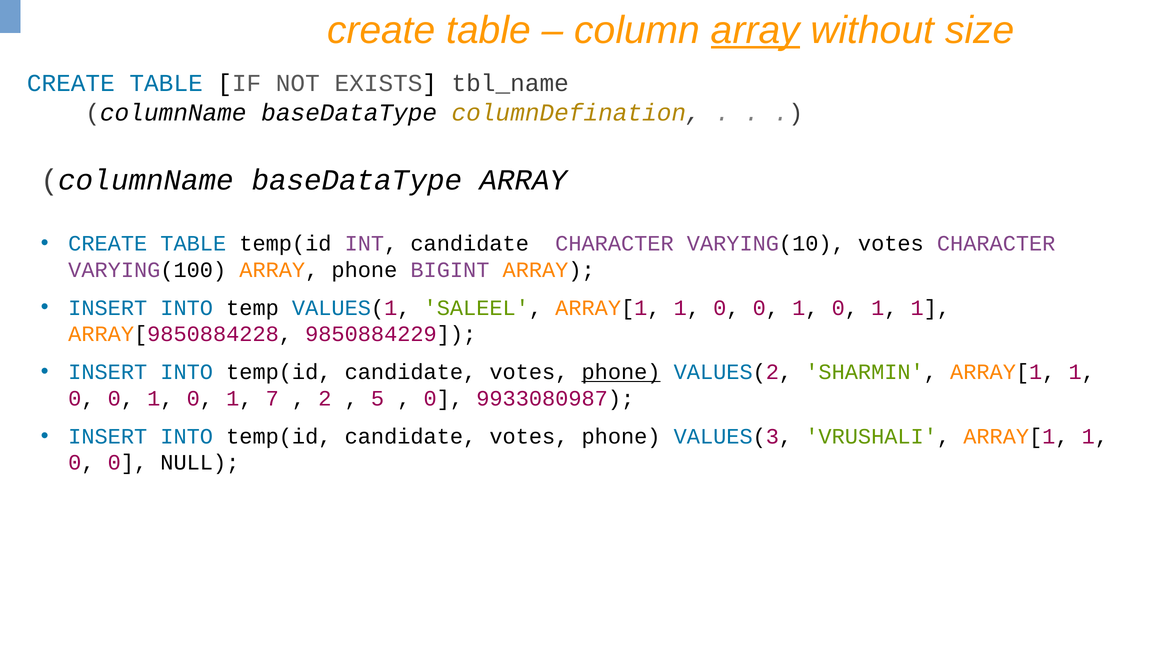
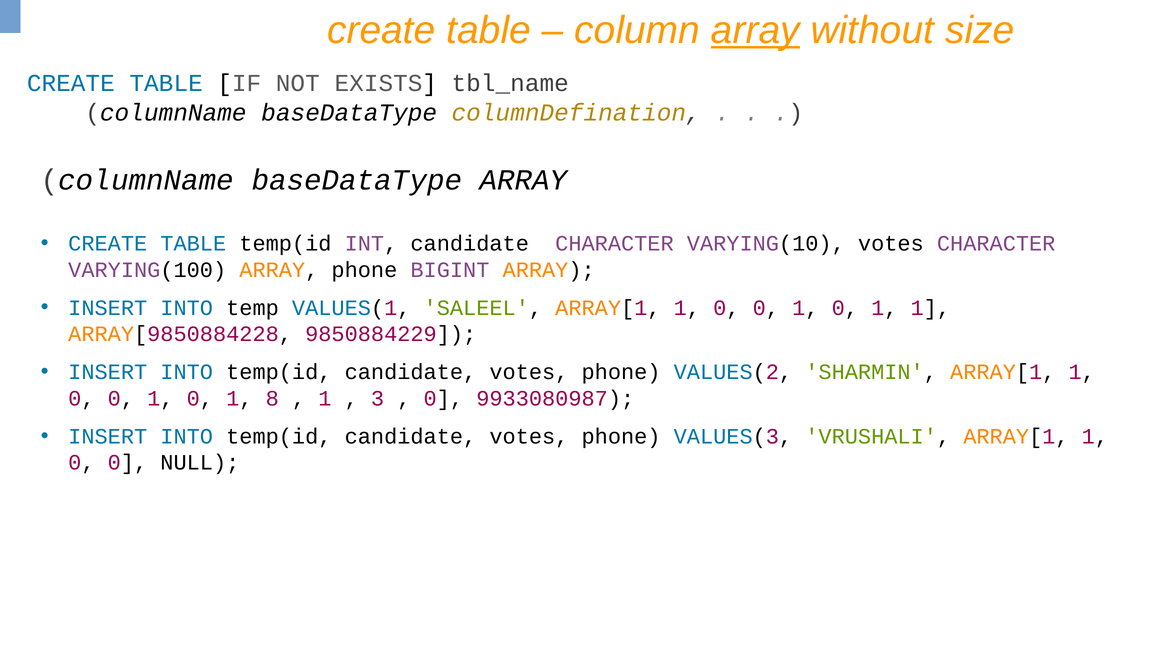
phone underline: present -> none (621, 372)
7: 7 -> 8 (272, 399)
2: 2 -> 1 (325, 399)
5: 5 -> 3 (378, 399)
